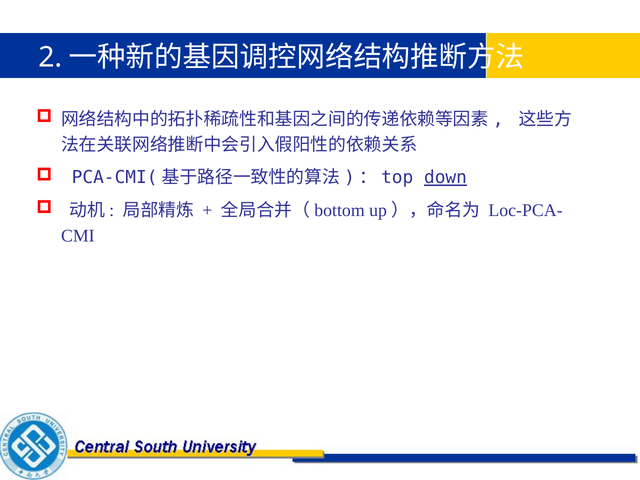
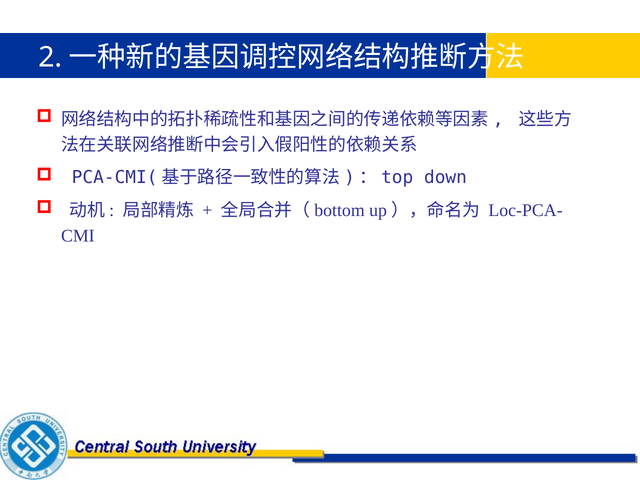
down underline: present -> none (445, 178)
